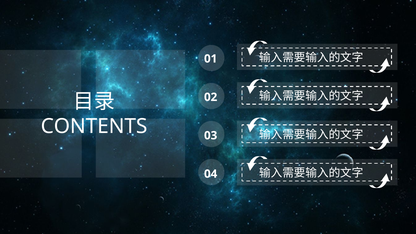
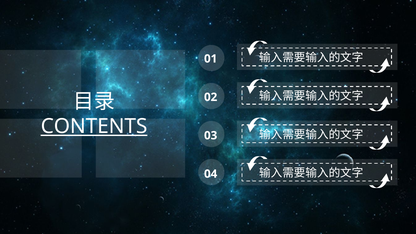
CONTENTS underline: none -> present (94, 126)
